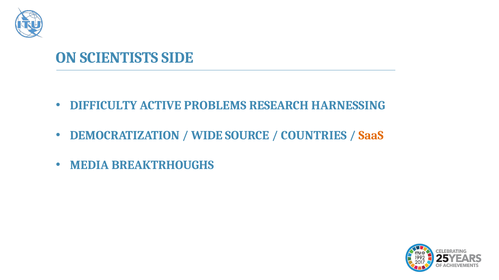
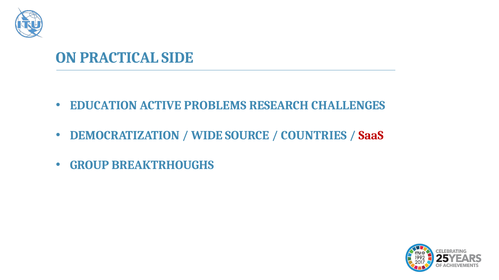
SCIENTISTS: SCIENTISTS -> PRACTICAL (119, 58)
DIFFICULTY: DIFFICULTY -> EDUCATION (104, 106)
HARNESSING: HARNESSING -> CHALLENGES (348, 106)
SaaS colour: orange -> red (371, 136)
MEDIA: MEDIA -> GROUP (89, 166)
